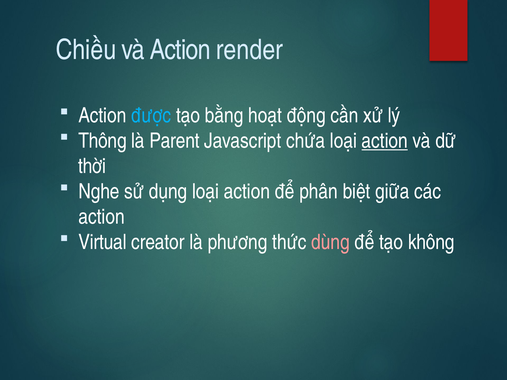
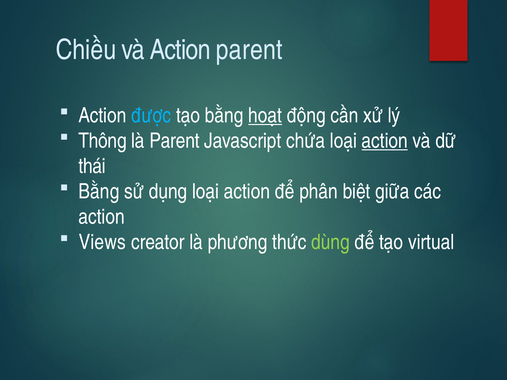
Action render: render -> parent (249, 50)
hoạt underline: none -> present (265, 116)
thời: thời -> thái (92, 166)
Nghe: Nghe -> Bằng (99, 192)
Virtual: Virtual -> Views (102, 242)
dùng colour: pink -> light green (331, 242)
không: không -> virtual (431, 242)
